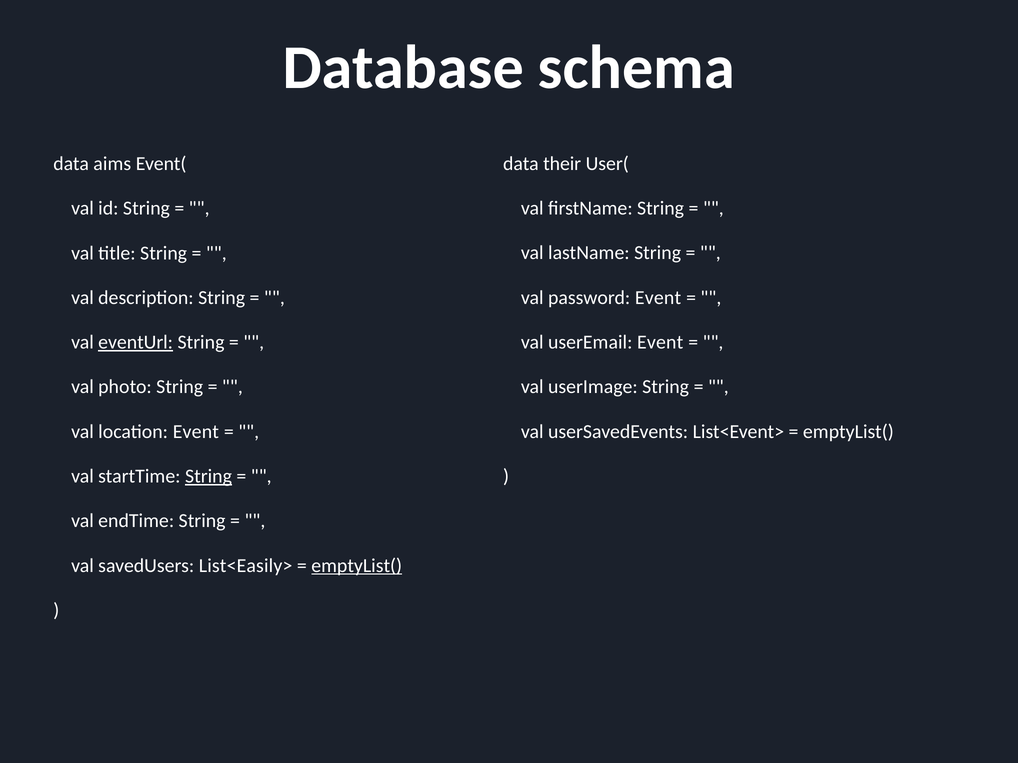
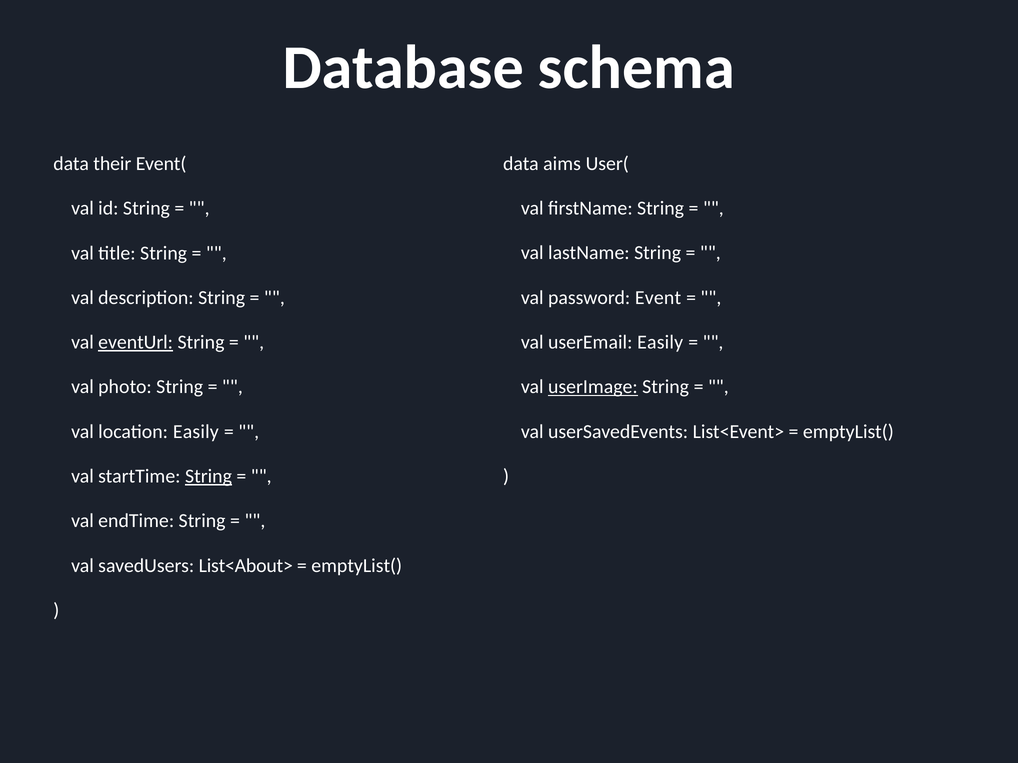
their: their -> aims (562, 164)
aims: aims -> their (112, 164)
userEmail Event: Event -> Easily (660, 342)
userImage underline: none -> present (593, 387)
location Event: Event -> Easily (196, 432)
List<Easily>: List<Easily> -> List<About> (246, 566)
emptyList( underline: present -> none (357, 566)
